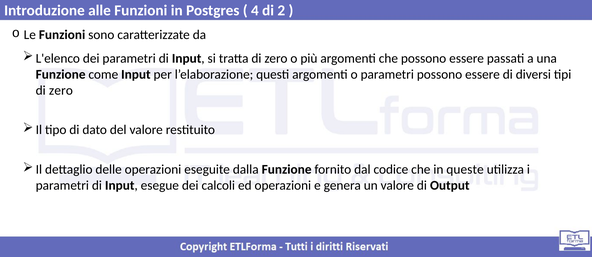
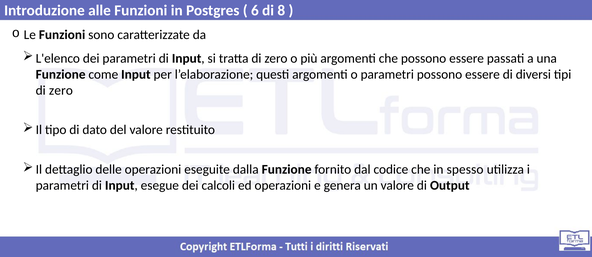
4: 4 -> 6 (255, 10)
2: 2 -> 8 (281, 10)
queste: queste -> spesso (465, 169)
